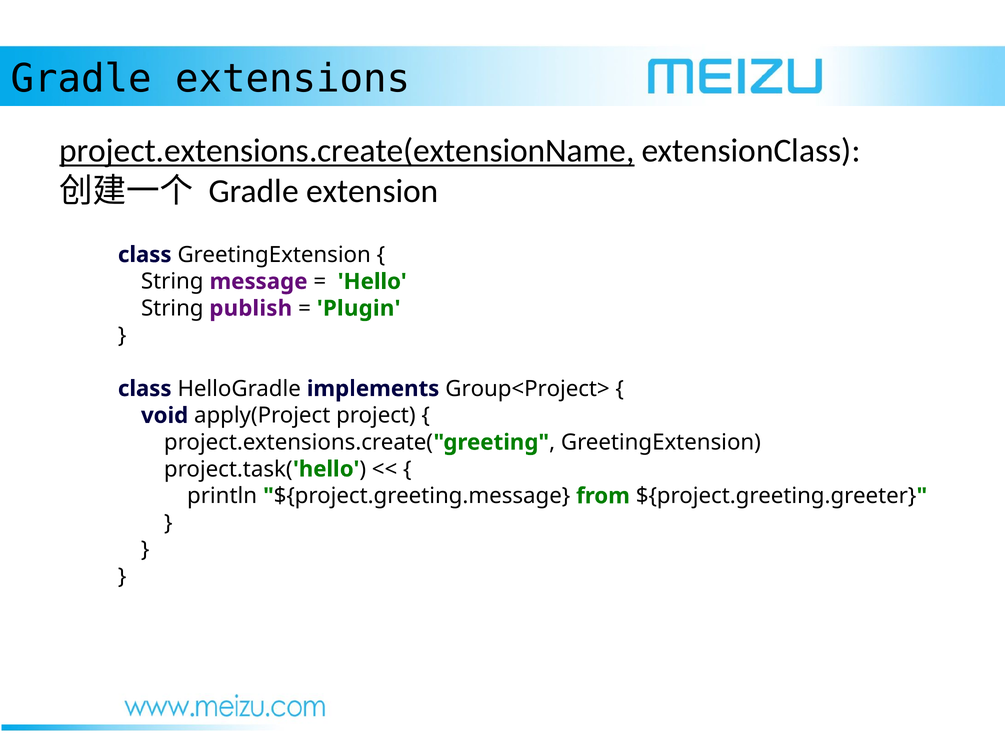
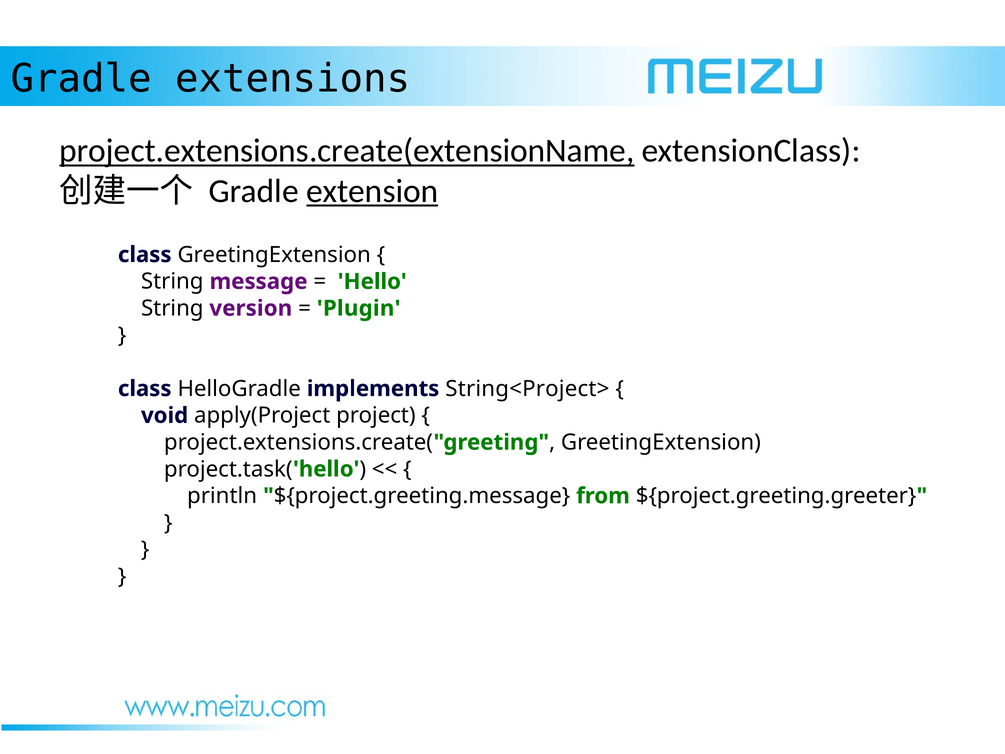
extension underline: none -> present (372, 191)
publish: publish -> version (251, 308)
Group<Project>: Group<Project> -> String<Project> (527, 389)
